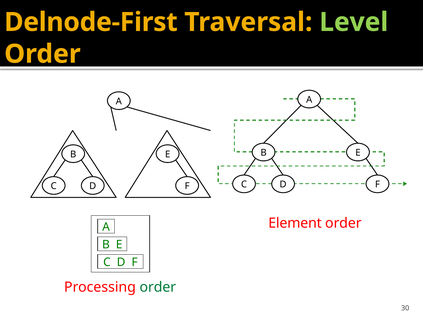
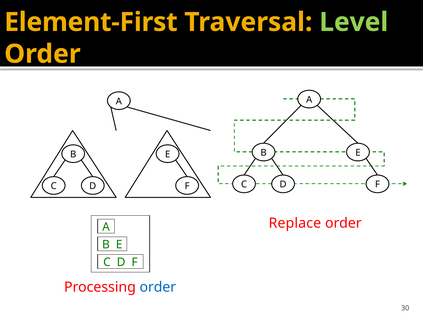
Delnode-First: Delnode-First -> Element-First (91, 22)
Element: Element -> Replace (295, 223)
order colour: green -> blue (158, 286)
